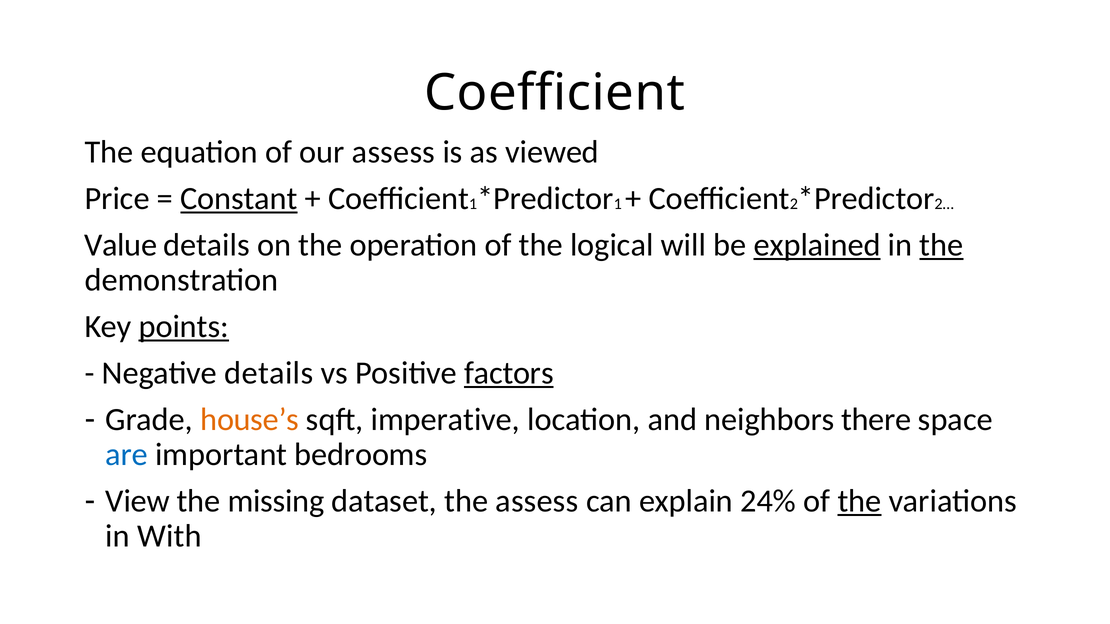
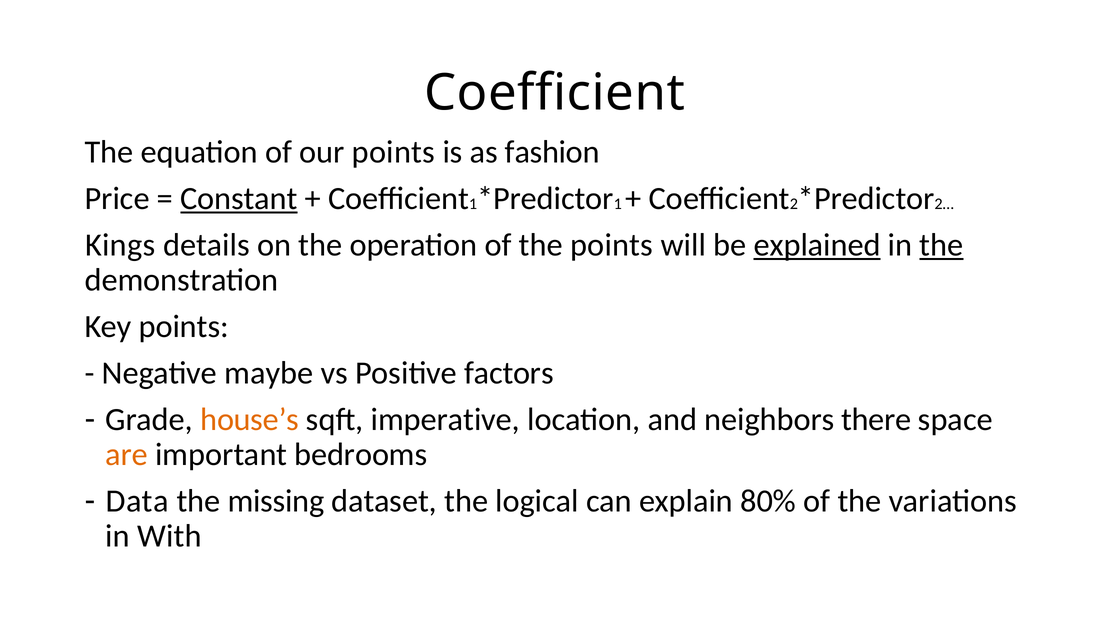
our assess: assess -> points (394, 152)
viewed: viewed -> fashion (552, 152)
Value: Value -> Kings (120, 245)
the logical: logical -> points (612, 245)
points underline: present -> none (184, 327)
Negative details: details -> maybe (269, 373)
factors underline: present -> none (509, 373)
are colour: blue -> orange (127, 455)
View: View -> Data (137, 501)
the assess: assess -> logical (537, 501)
24%: 24% -> 80% (768, 501)
the underline: present -> none (859, 501)
